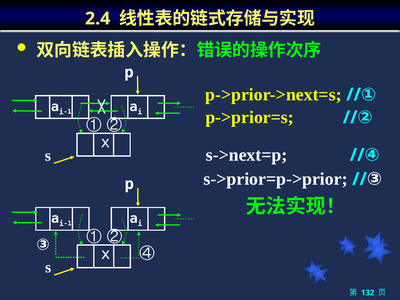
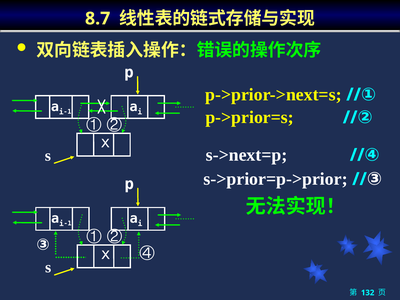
2.4: 2.4 -> 8.7 (98, 19)
